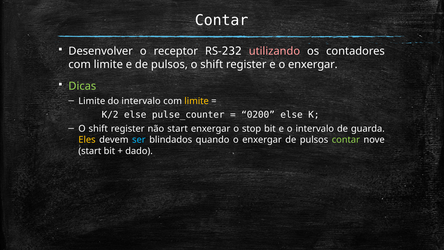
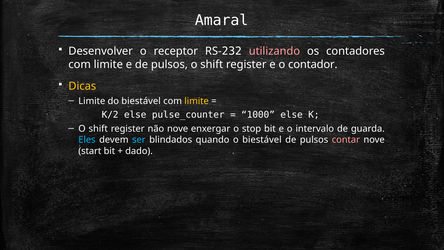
Contar: Contar -> Amaral (222, 20)
e o enxergar: enxergar -> contador (313, 64)
Dicas colour: light green -> yellow (82, 86)
do intervalo: intervalo -> biestável (141, 101)
0200: 0200 -> 1000 (258, 115)
não start: start -> nove (178, 129)
Eles colour: yellow -> light blue (87, 140)
quando o enxergar: enxergar -> biestável (262, 140)
contar colour: light green -> pink (346, 140)
